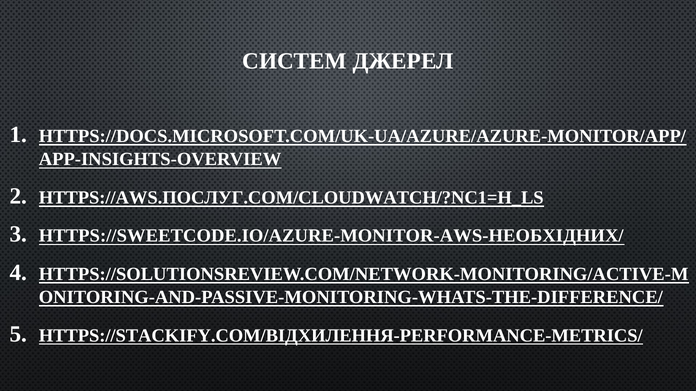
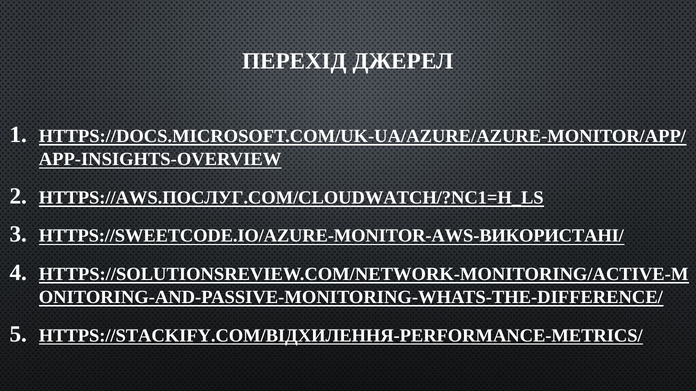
СИСТЕМ: СИСТЕМ -> ПЕРЕХІД (295, 61)
HTTPS://SWEETCODE.IO/AZURE-MONITOR-AWS-НЕОБХІДНИХ/: HTTPS://SWEETCODE.IO/AZURE-MONITOR-AWS-НЕОБХІДНИХ/ -> HTTPS://SWEETCODE.IO/AZURE-MONITOR-AWS-ВИКОРИСТАНІ/ (331, 236)
